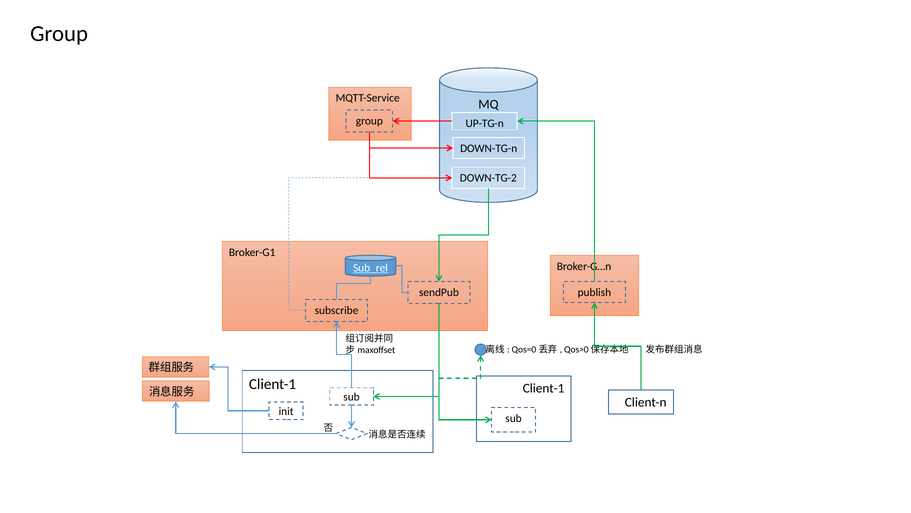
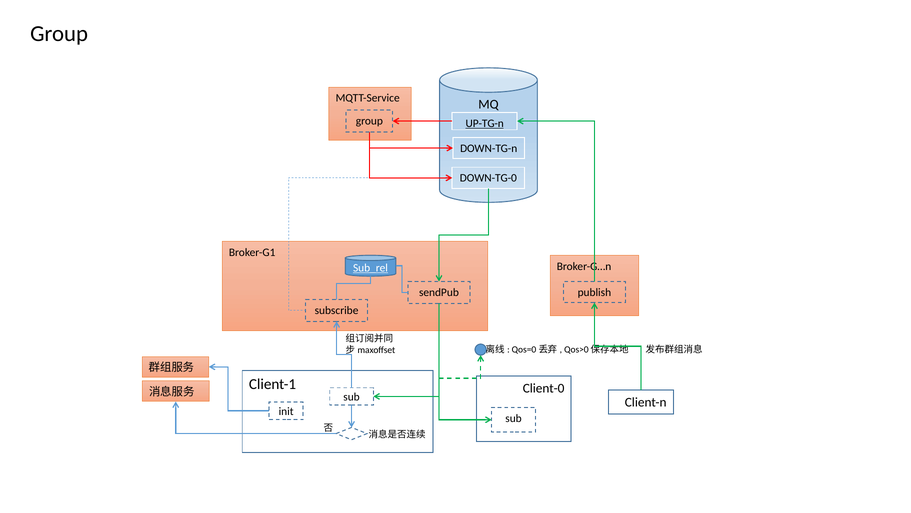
UP-TG-n underline: none -> present (485, 123)
DOWN-TG-2: DOWN-TG-2 -> DOWN-TG-0 (488, 178)
Client-1: Client-1 -> Client-0 (544, 388)
